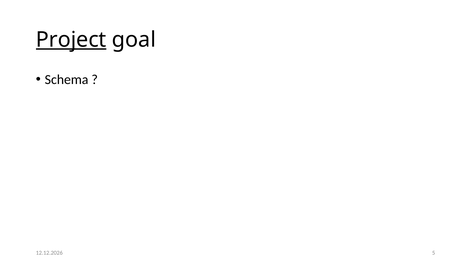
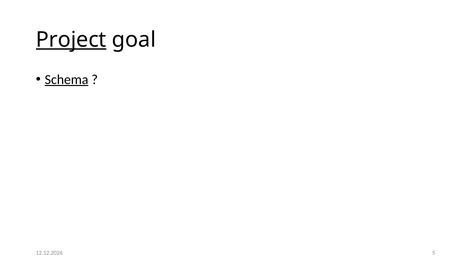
Schema underline: none -> present (67, 80)
